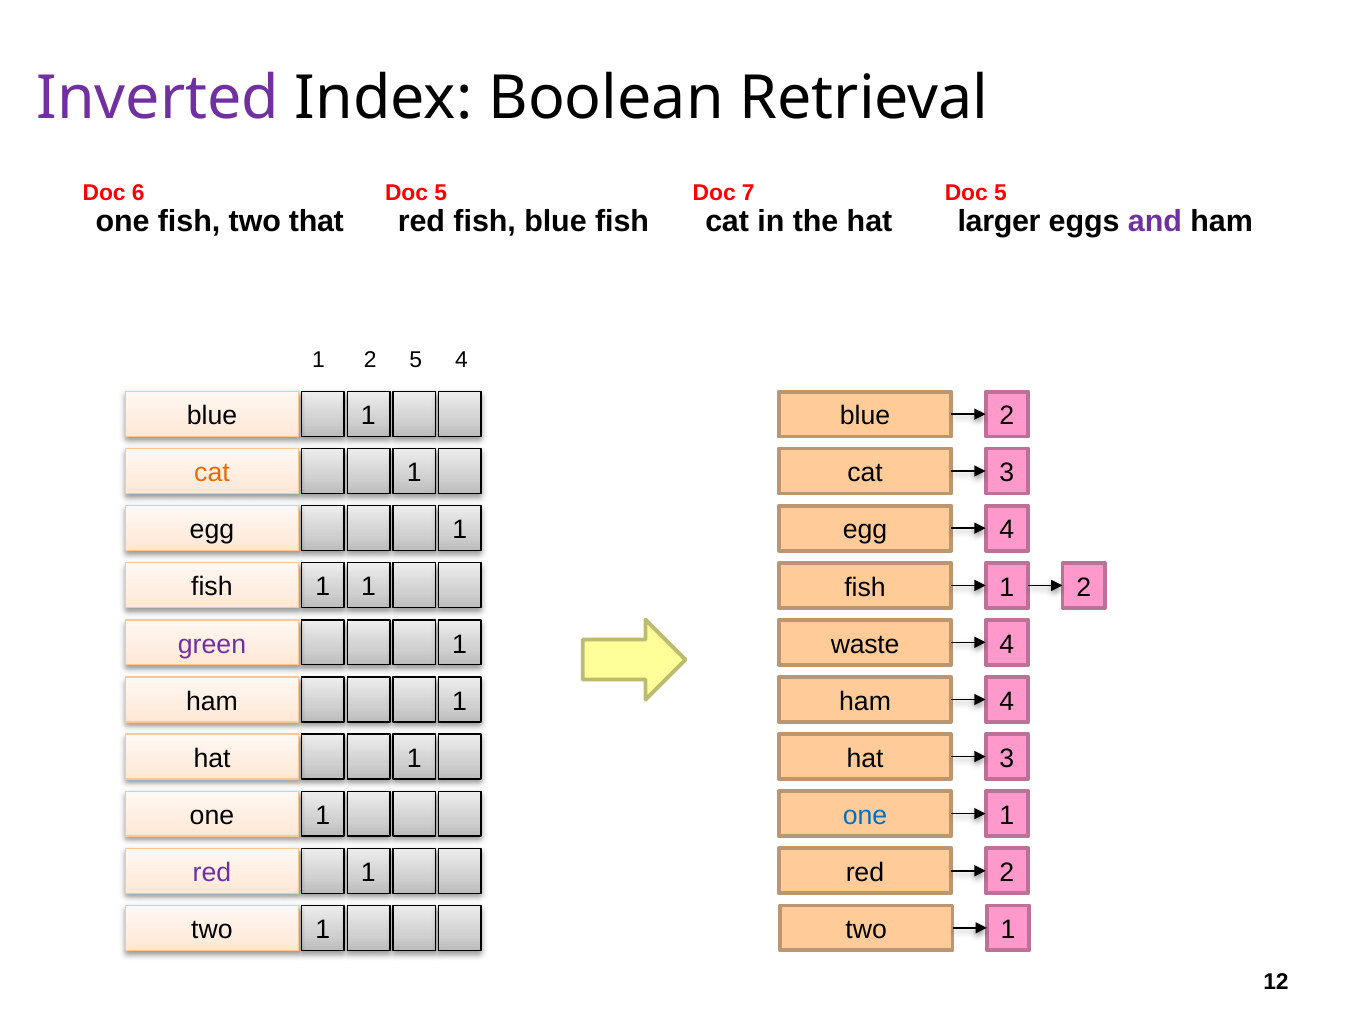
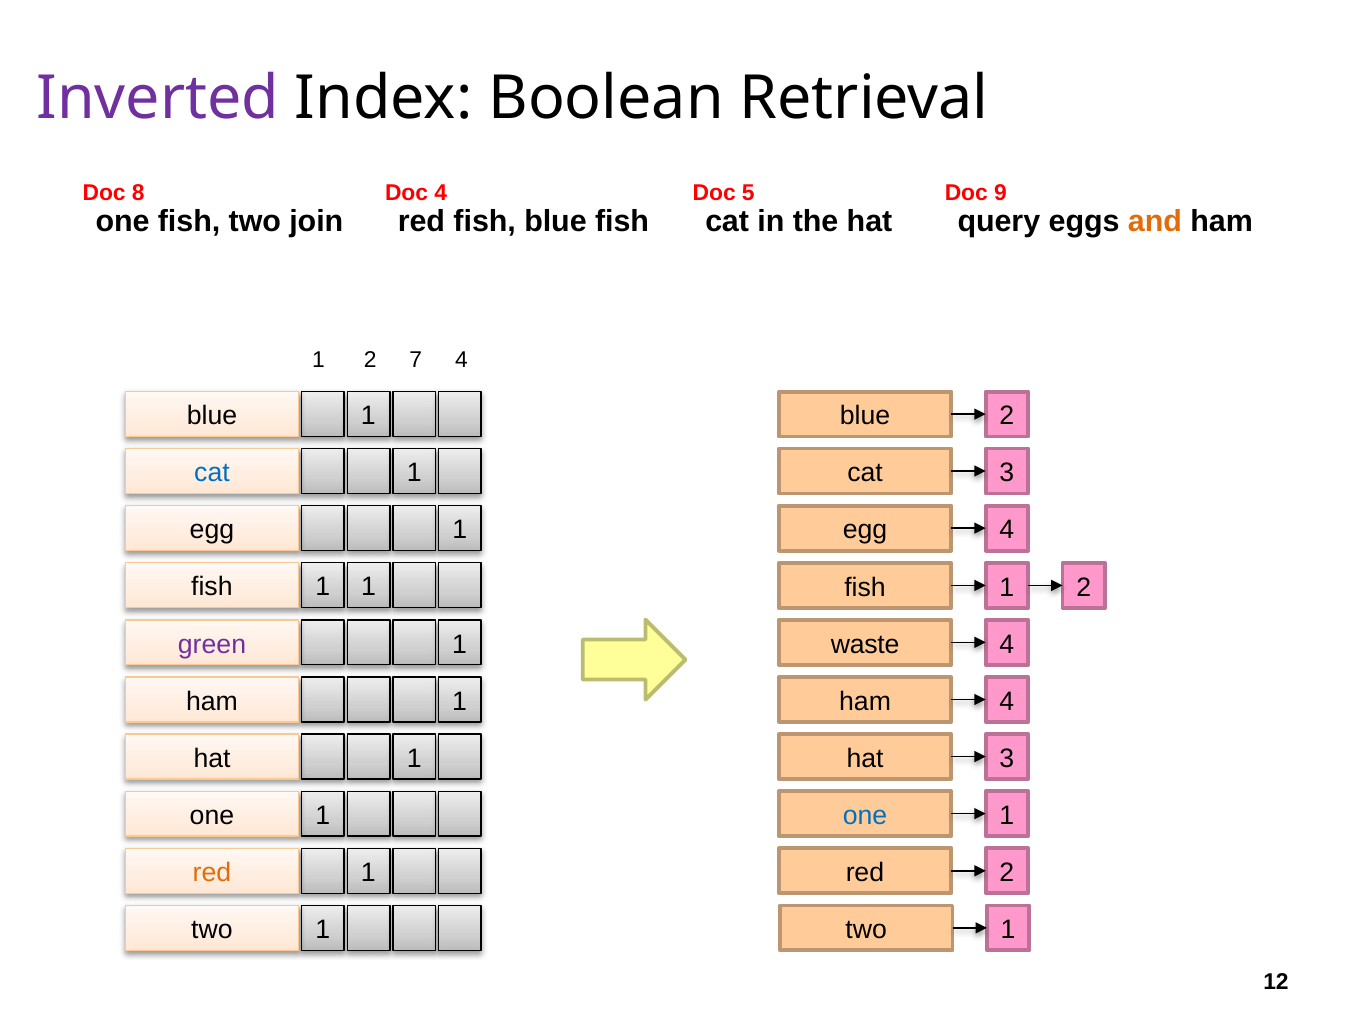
6: 6 -> 8 (138, 193)
5: 5 -> 4 (441, 193)
7: 7 -> 5 (748, 193)
5: 5 -> 9 (1000, 193)
that: that -> join (316, 221)
larger: larger -> query (999, 221)
and colour: purple -> orange (1155, 221)
2 5: 5 -> 7 (416, 360)
cat colour: orange -> blue (212, 473)
red colour: purple -> orange (212, 873)
